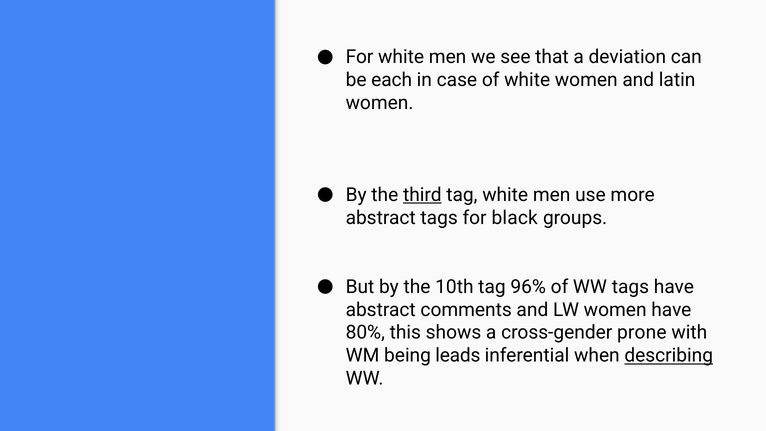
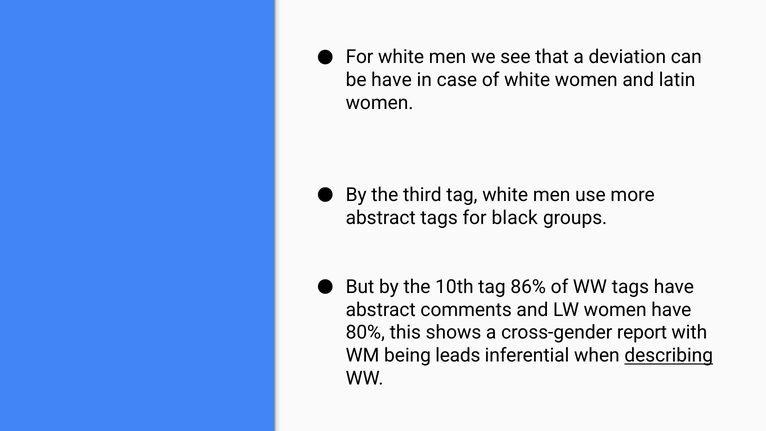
be each: each -> have (392, 80)
third underline: present -> none (422, 195)
96%: 96% -> 86% (528, 287)
prone: prone -> report (642, 333)
